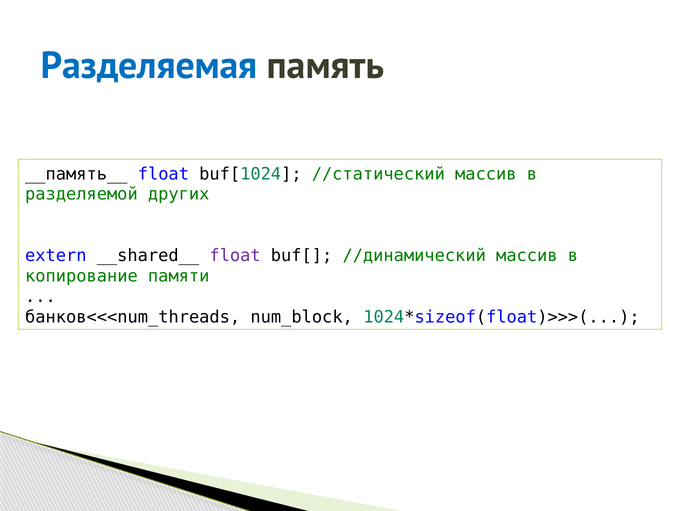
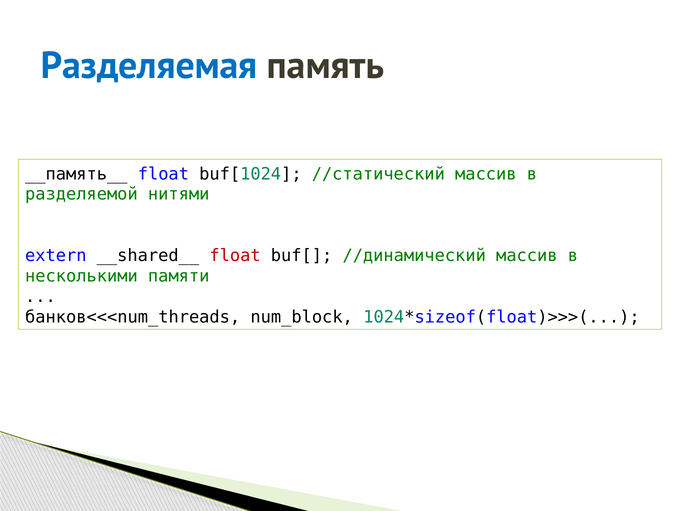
других: других -> нитями (179, 194)
float colour: purple -> red (235, 256)
копирование: копирование -> несколькими (81, 276)
